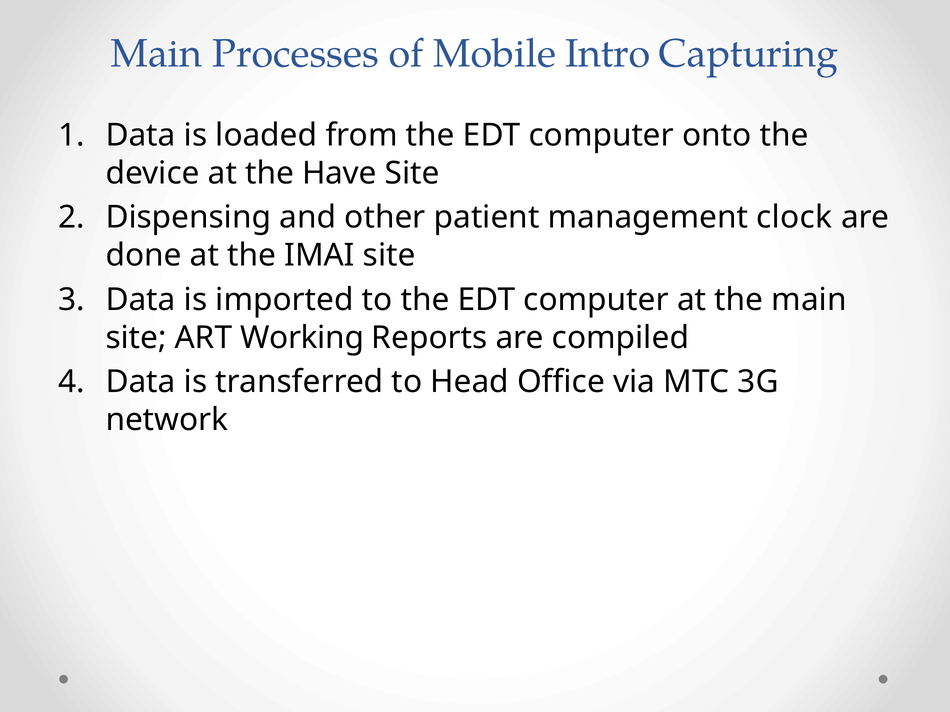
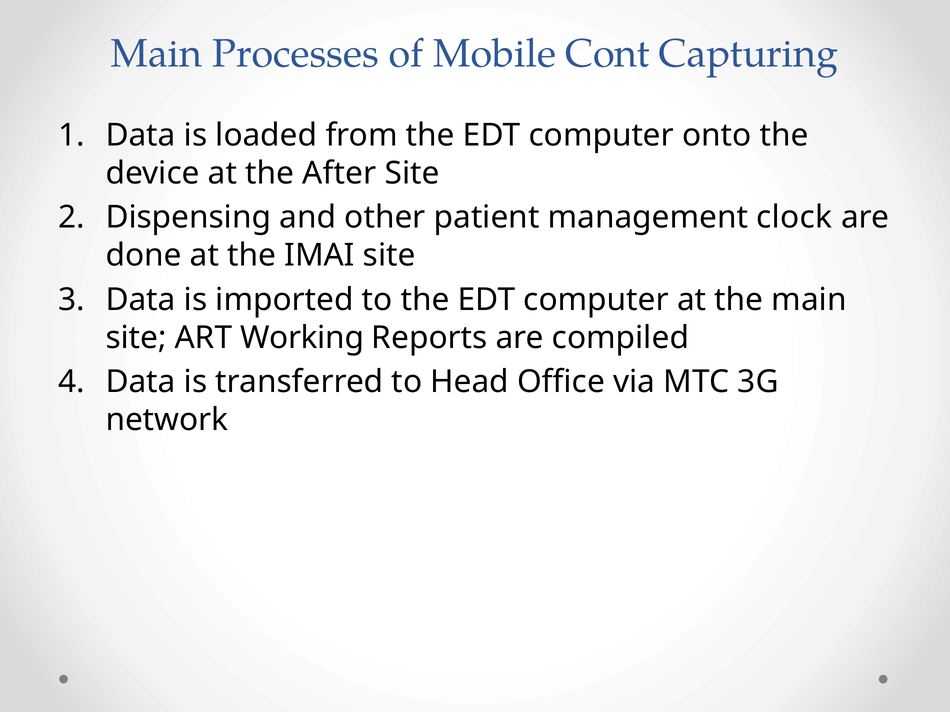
Intro: Intro -> Cont (608, 54)
Have: Have -> After (339, 173)
